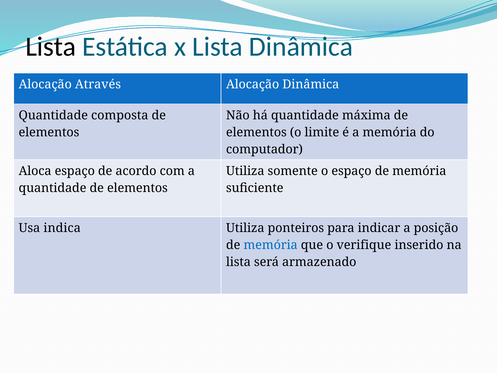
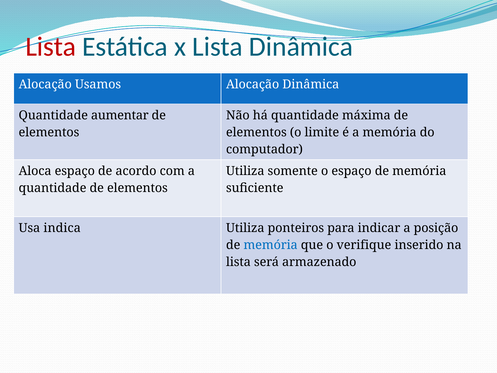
Lista colour: black -> red (51, 47)
Através: Através -> Usamos (98, 84)
composta: composta -> aumentar (120, 115)
